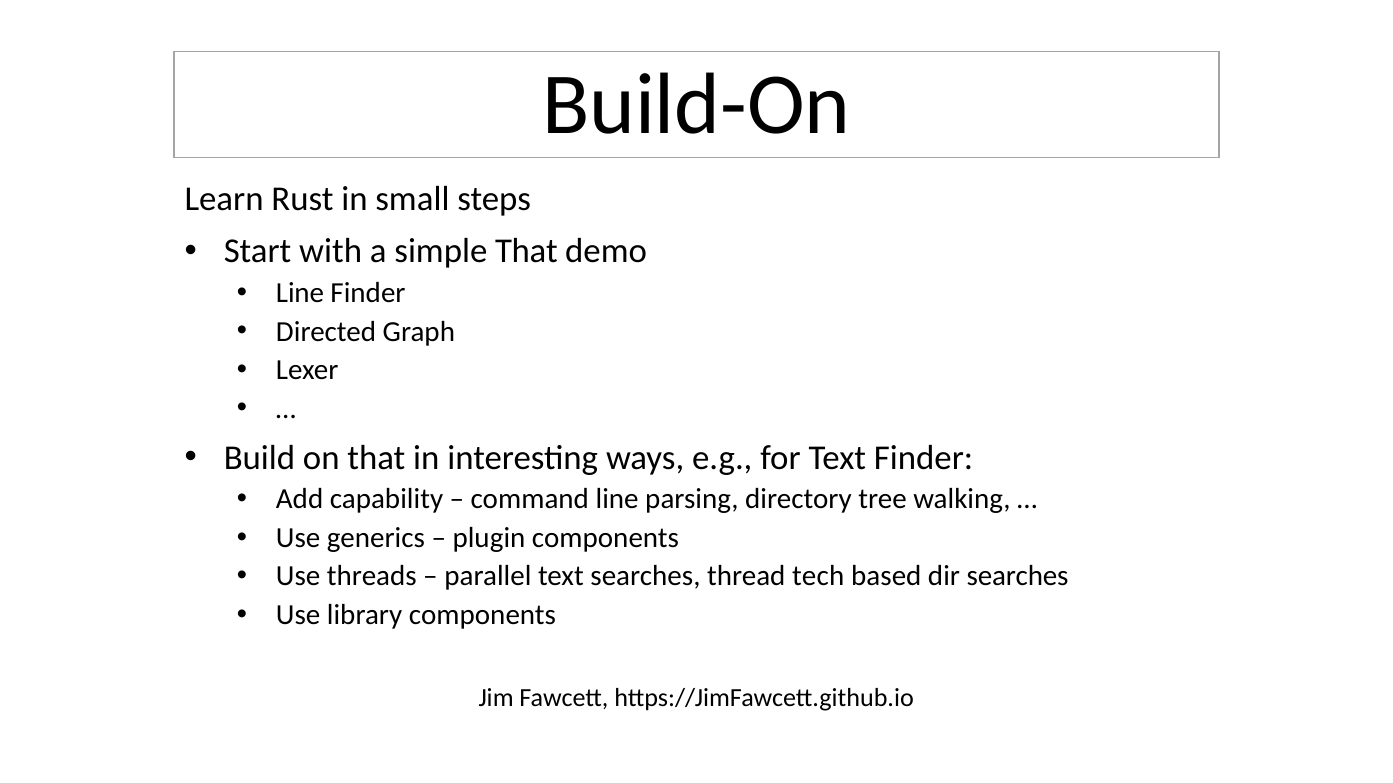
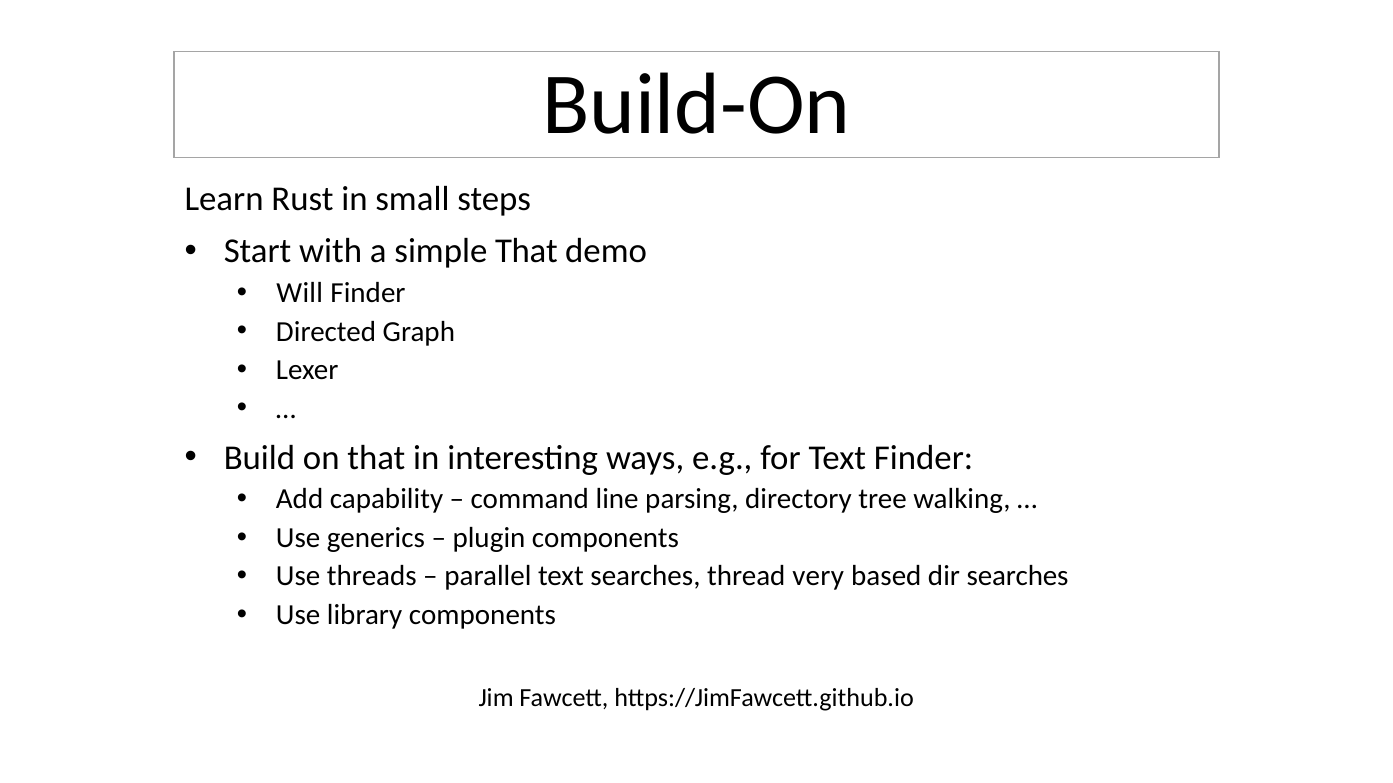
Line: Line -> Will (300, 293)
tech: tech -> very (818, 577)
